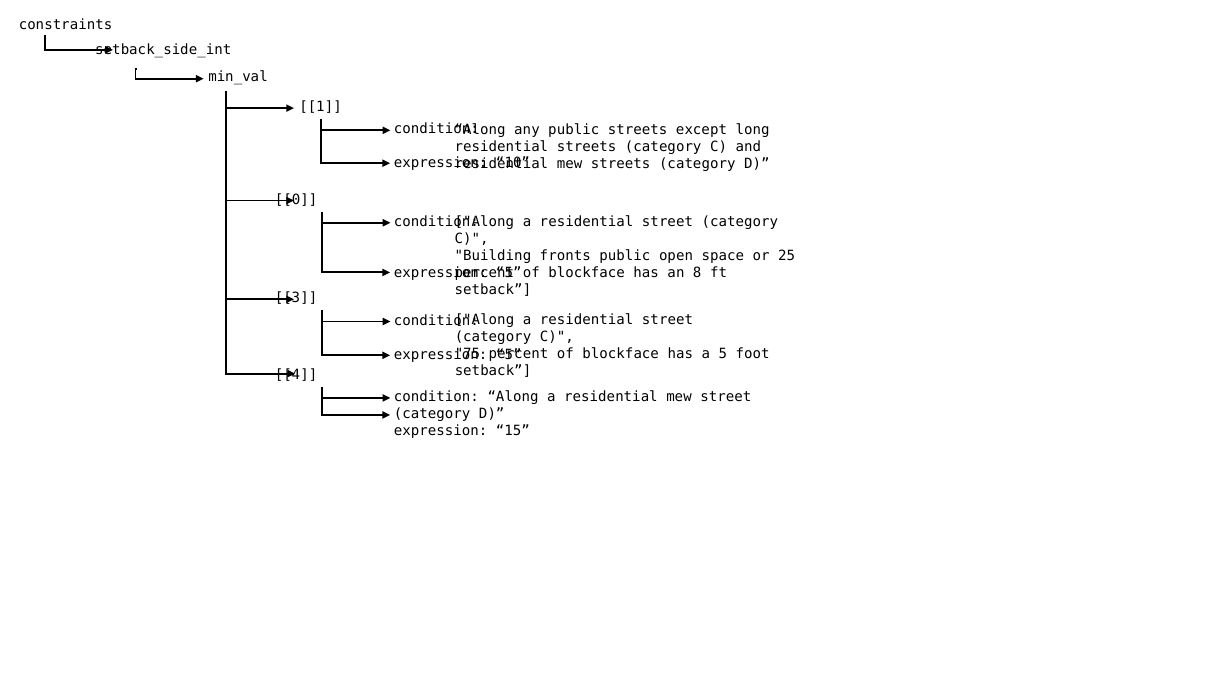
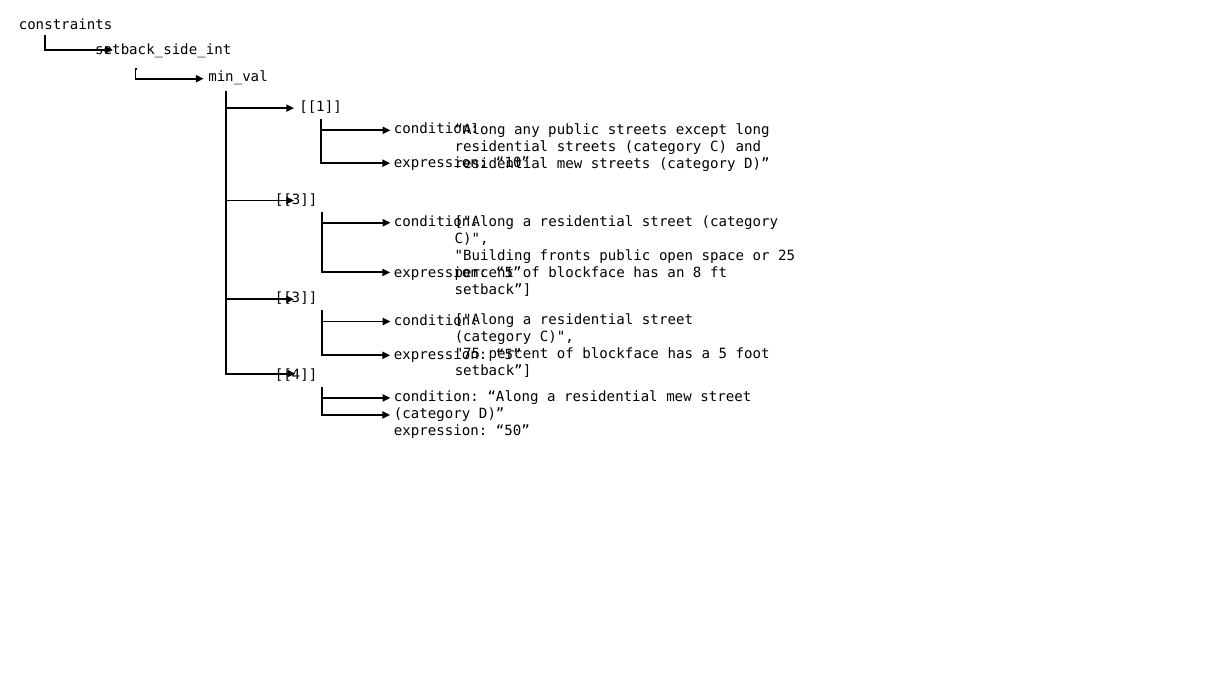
0: 0 -> 3 (296, 199)
15: 15 -> 50 (513, 431)
